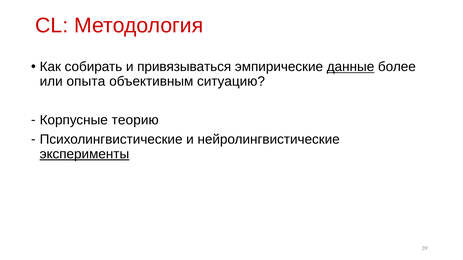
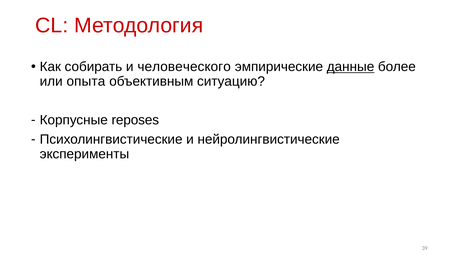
привязываться: привязываться -> человеческого (184, 67)
теорию: теорию -> reposes (135, 120)
эксперименты underline: present -> none (84, 154)
